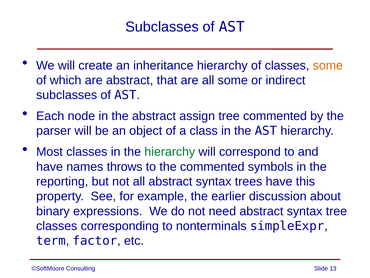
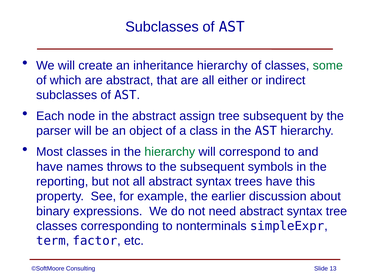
some colour: orange -> green (328, 65)
all some: some -> either (233, 80)
tree commented: commented -> subsequent (275, 116)
the commented: commented -> subsequent (212, 166)
